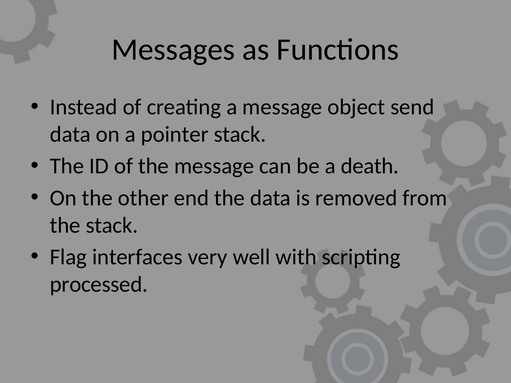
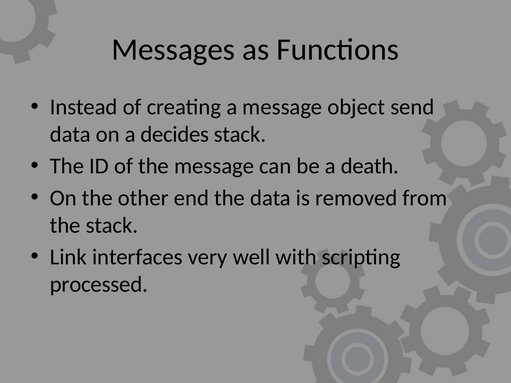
pointer: pointer -> decides (175, 134)
Flag: Flag -> Link (68, 257)
